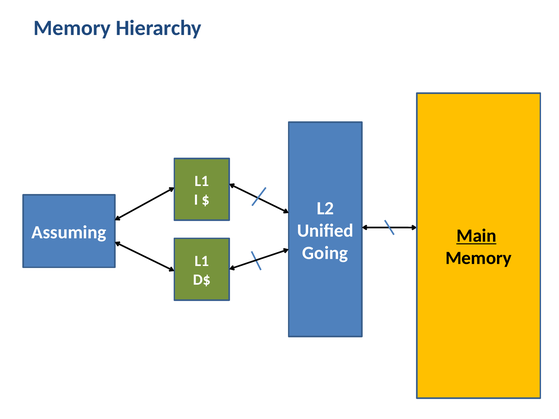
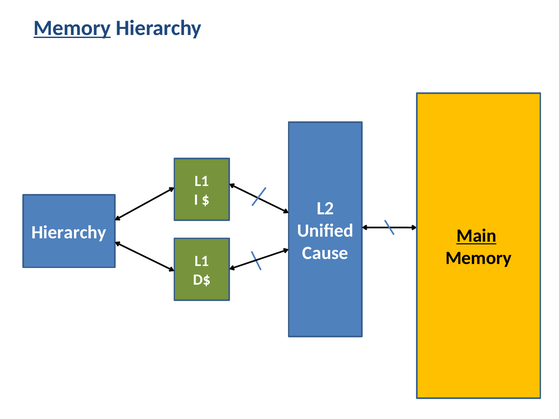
Memory underline: none -> present (72, 28)
Assuming: Assuming -> Hierarchy (69, 233)
Going: Going -> Cause (325, 253)
